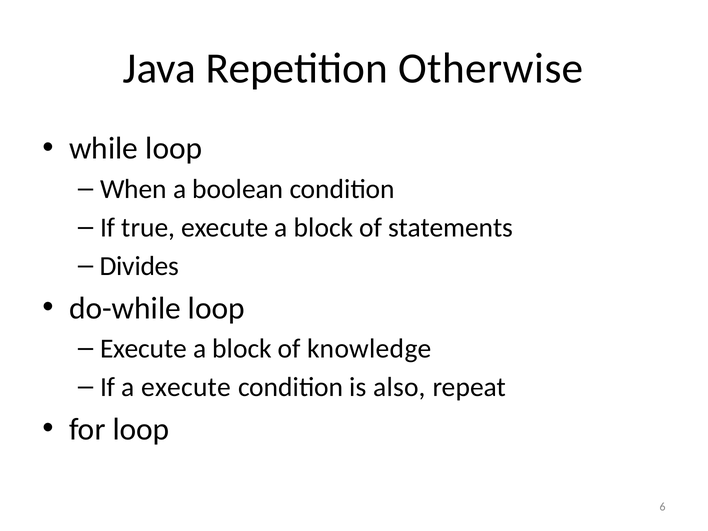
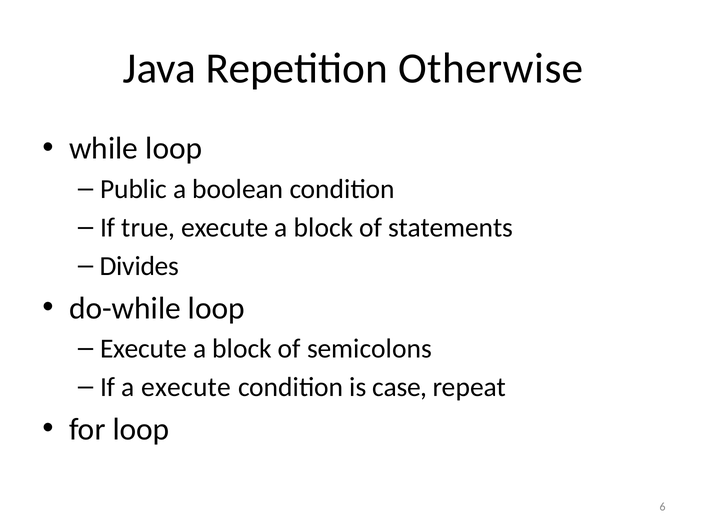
When: When -> Public (133, 189)
knowledge: knowledge -> semicolons (369, 349)
also: also -> case (400, 387)
